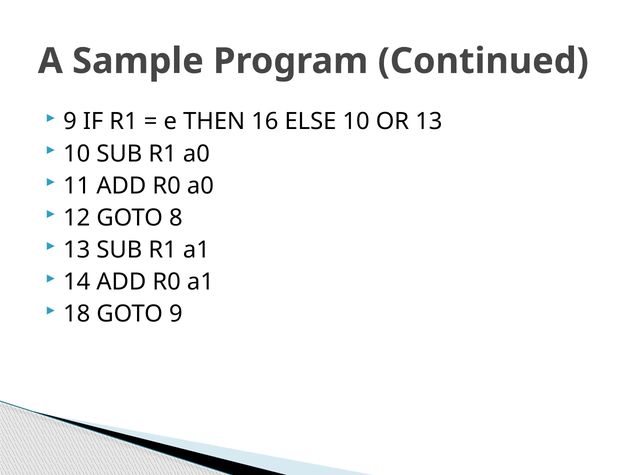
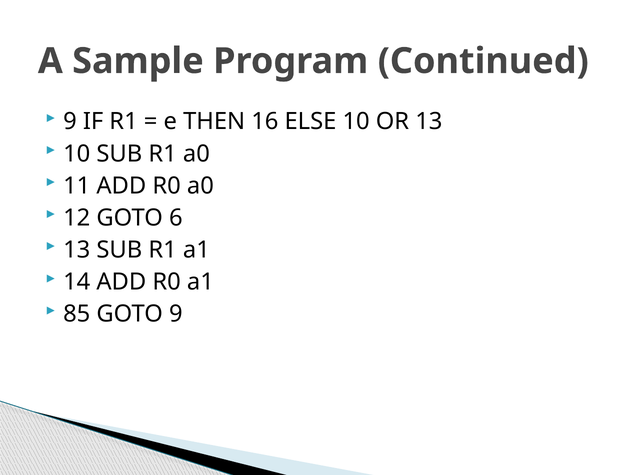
8: 8 -> 6 (176, 218)
18: 18 -> 85 (77, 314)
